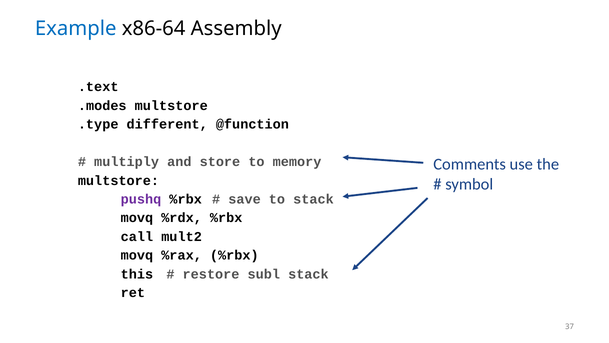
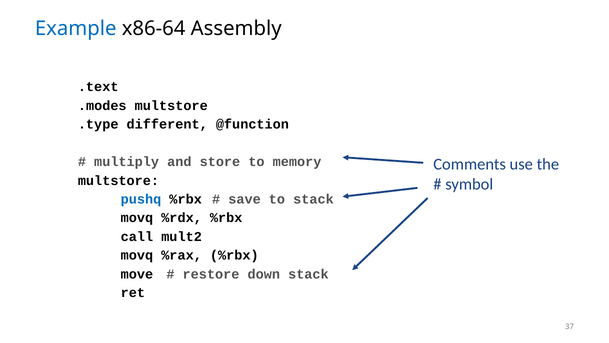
pushq colour: purple -> blue (141, 199)
this: this -> move (137, 274)
subl: subl -> down (264, 274)
